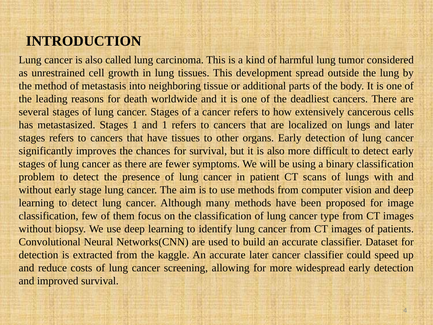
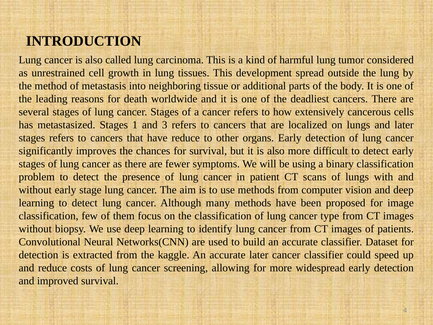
and 1: 1 -> 3 (165, 125)
have tissues: tissues -> reduce (186, 138)
